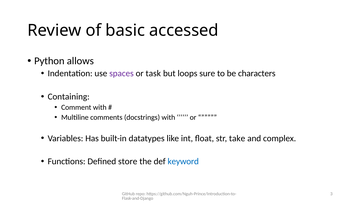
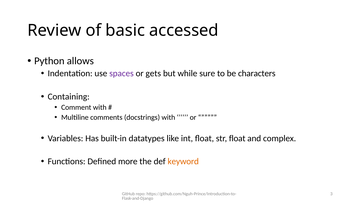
task: task -> gets (153, 73)
loops: loops -> while (187, 73)
str take: take -> float (237, 138)
store: store -> more (128, 161)
keyword colour: blue -> orange (183, 161)
